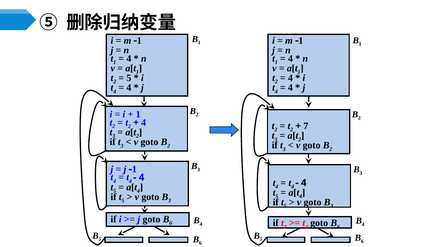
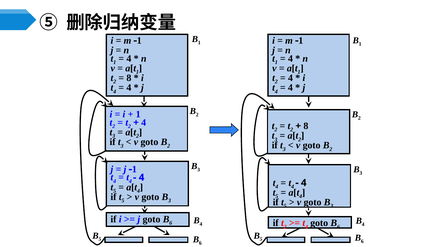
5: 5 -> 8 (129, 78)
7: 7 -> 8 (306, 126)
